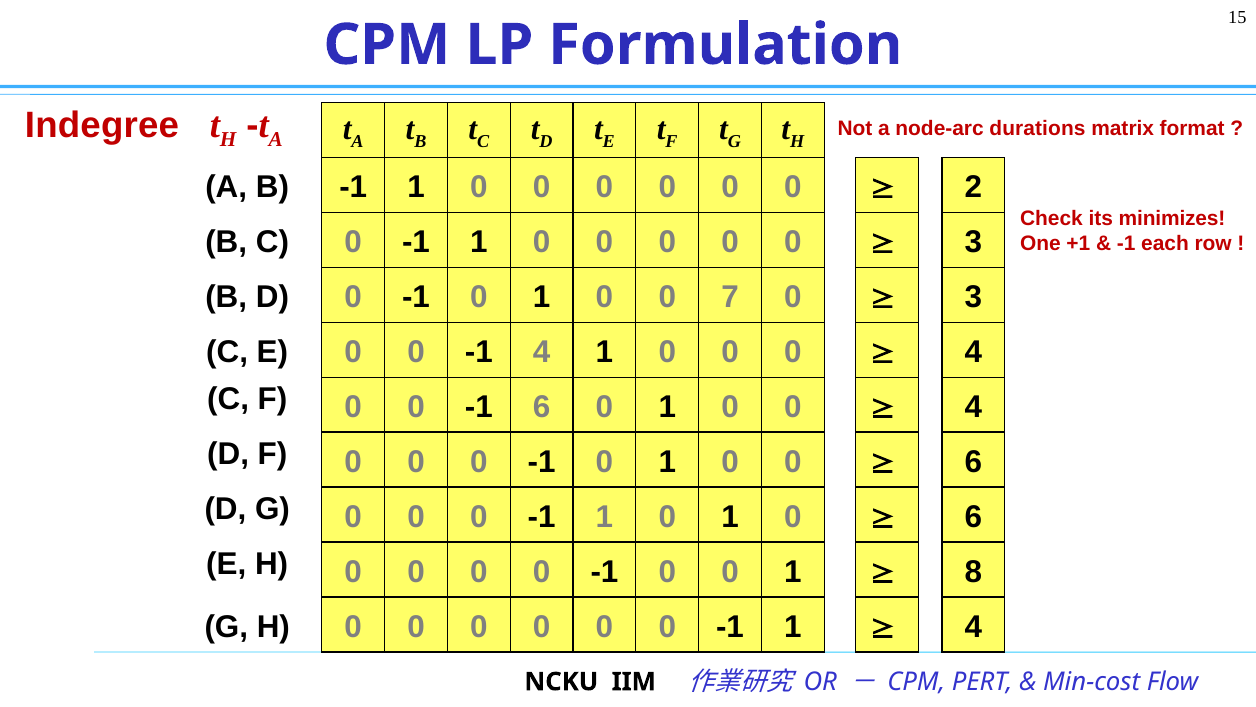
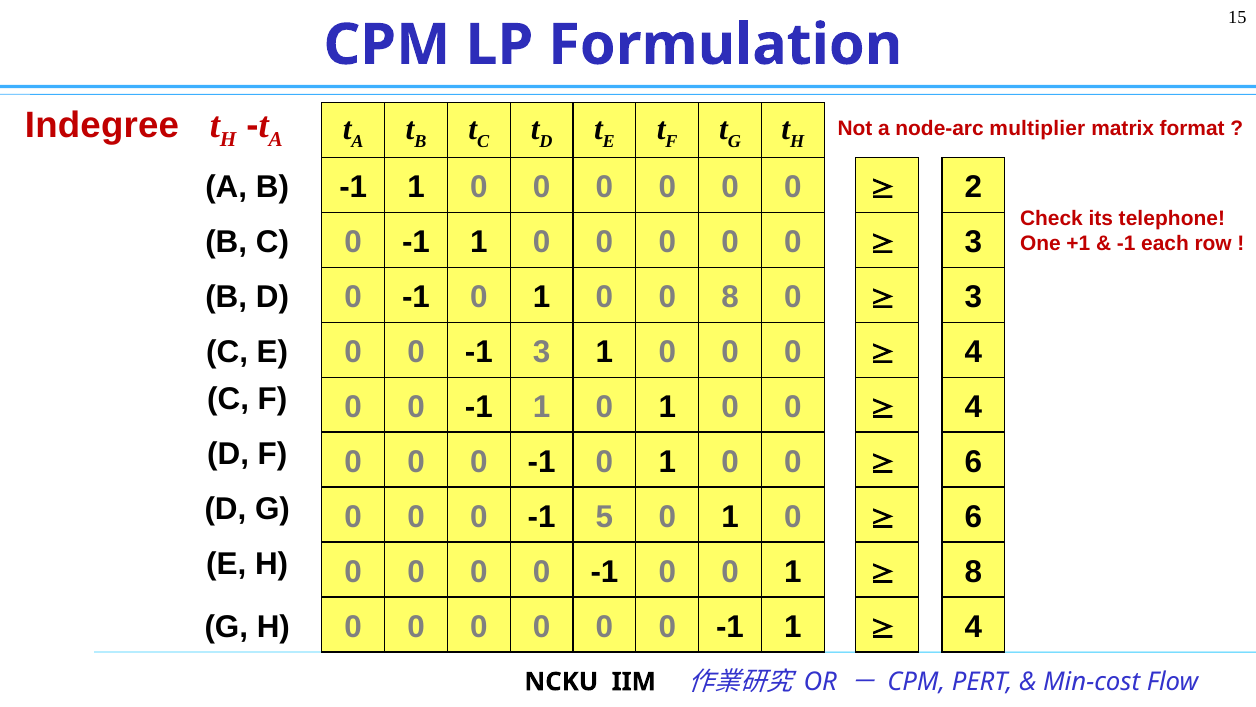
durations: durations -> multiplier (1037, 128)
minimizes: minimizes -> telephone (1172, 218)
0 7: 7 -> 8 (730, 297)
-1 4: 4 -> 3 (542, 352)
6: 6 -> 1 (542, 407)
1: 1 -> 5 (604, 517)
